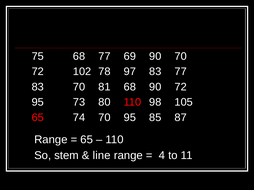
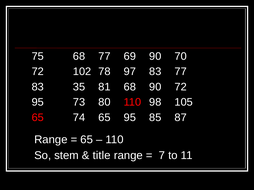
83 70: 70 -> 35 (79, 87)
74 70: 70 -> 65 (104, 118)
line: line -> title (102, 156)
4: 4 -> 7 (162, 156)
